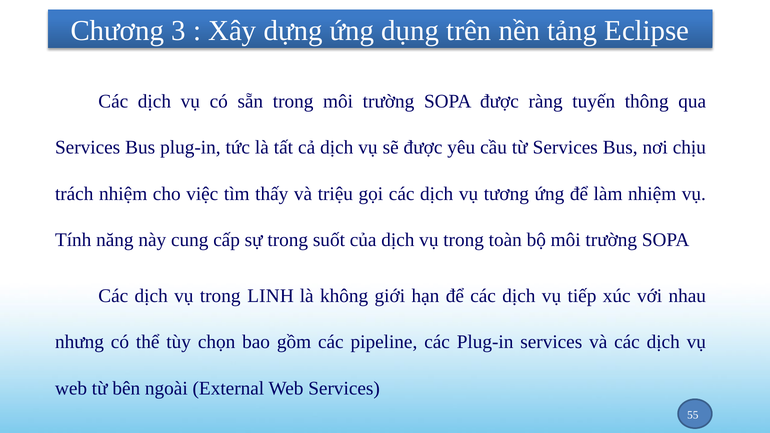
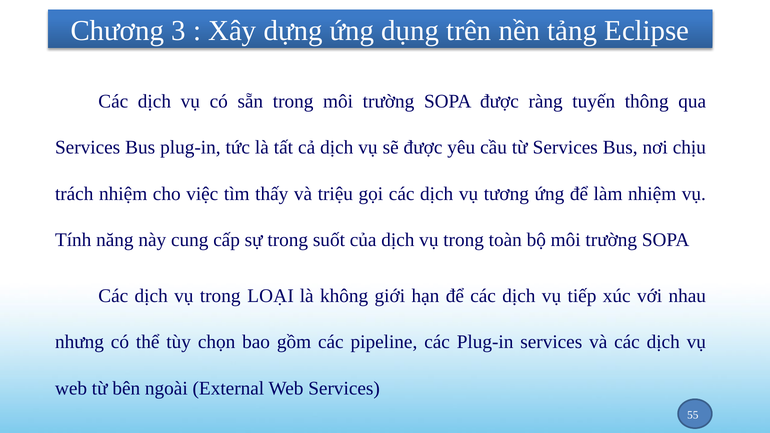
LINH: LINH -> LOẠI (271, 296)
